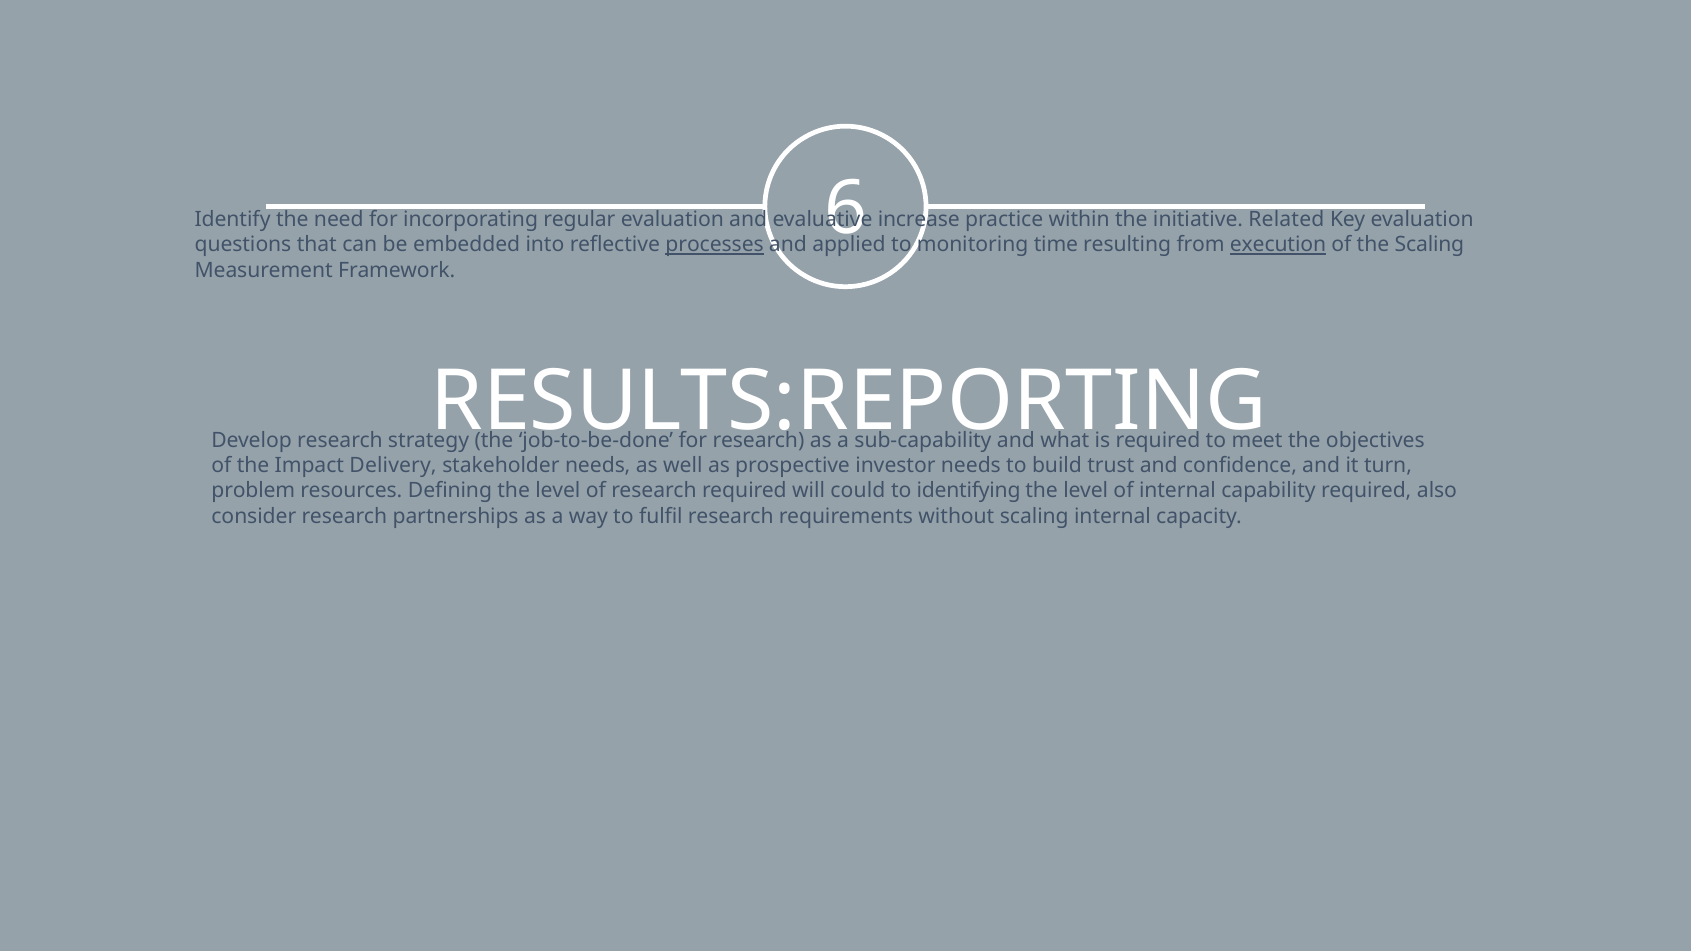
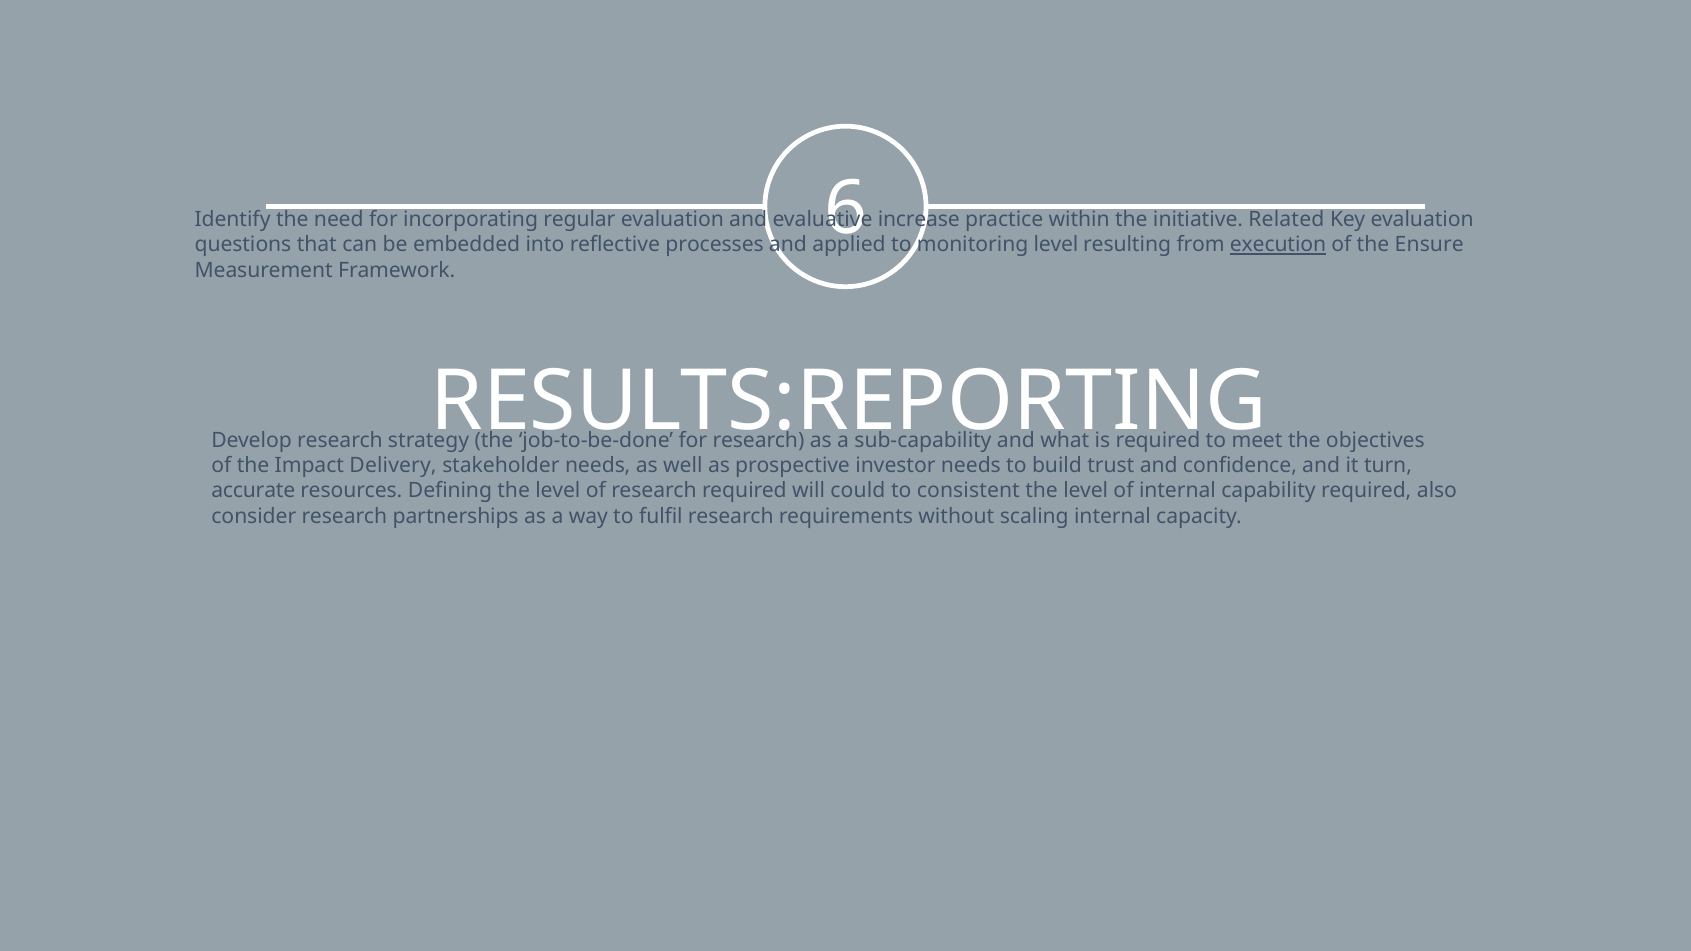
processes underline: present -> none (715, 245)
monitoring time: time -> level (1056, 245)
the Scaling: Scaling -> Ensure (1429, 245)
problem: problem -> accurate (253, 491)
identifying: identifying -> consistent (968, 491)
